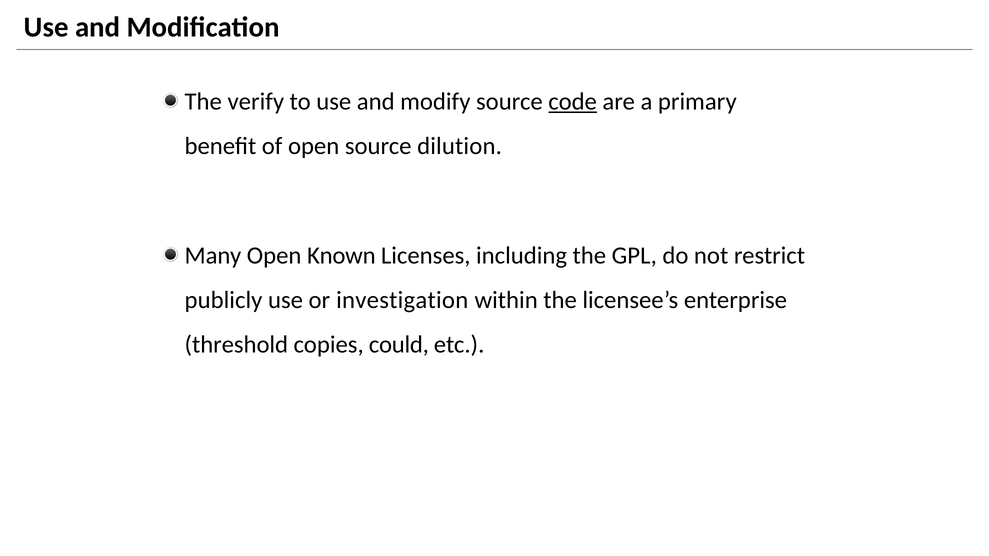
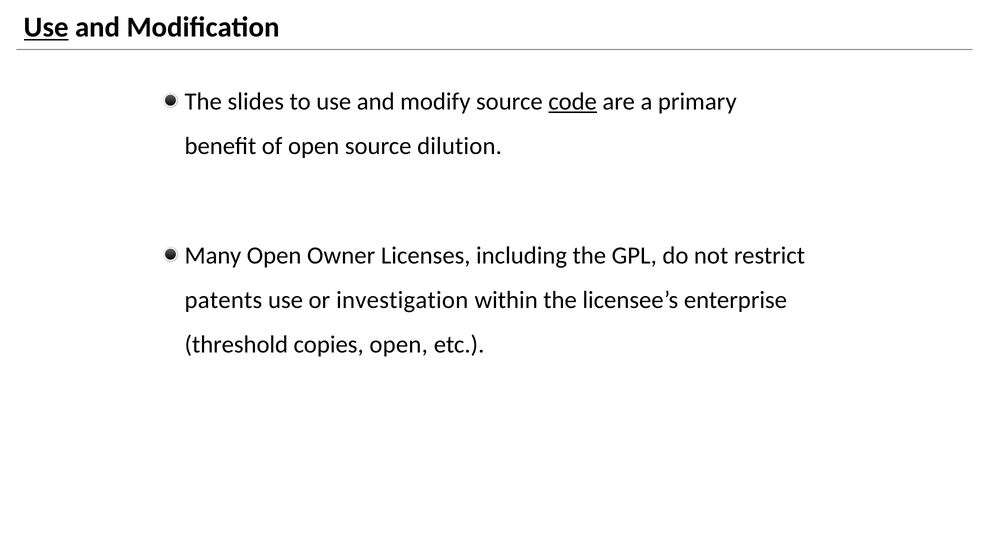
Use underline: none -> present (46, 27)
verify: verify -> slides (256, 102)
Known: Known -> Owner (341, 256)
publicly: publicly -> patents (223, 300)
copies could: could -> open (399, 345)
